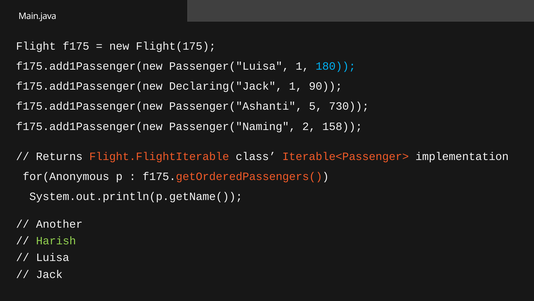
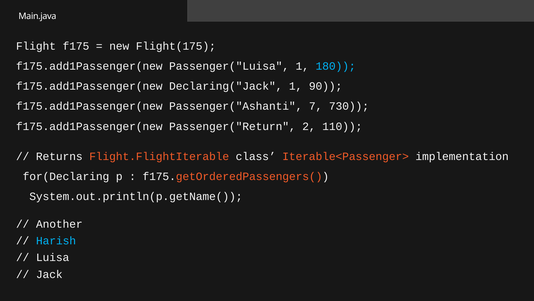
5: 5 -> 7 (316, 106)
Passenger("Naming: Passenger("Naming -> Passenger("Return (232, 126)
158: 158 -> 110 (342, 126)
for(Anonymous: for(Anonymous -> for(Declaring (66, 176)
Harish colour: light green -> light blue (56, 240)
